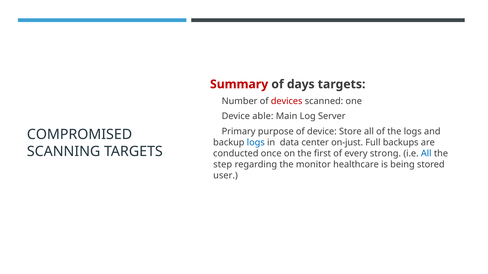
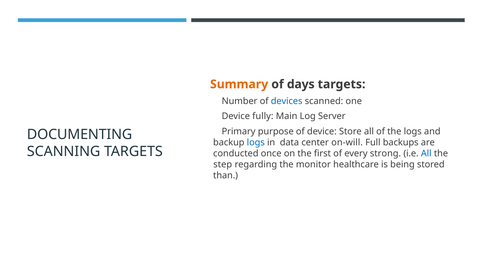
Summary colour: red -> orange (239, 84)
devices colour: red -> blue (287, 101)
able: able -> fully (263, 116)
COMPROMISED: COMPROMISED -> DOCUMENTING (80, 135)
on-just: on-just -> on-will (347, 143)
user: user -> than (226, 176)
